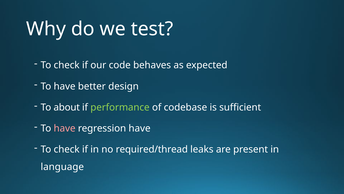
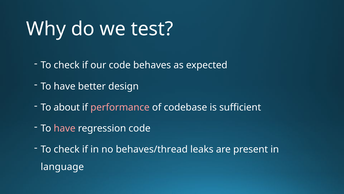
performance colour: light green -> pink (120, 107)
regression have: have -> code (140, 128)
required/thread: required/thread -> behaves/thread (152, 149)
